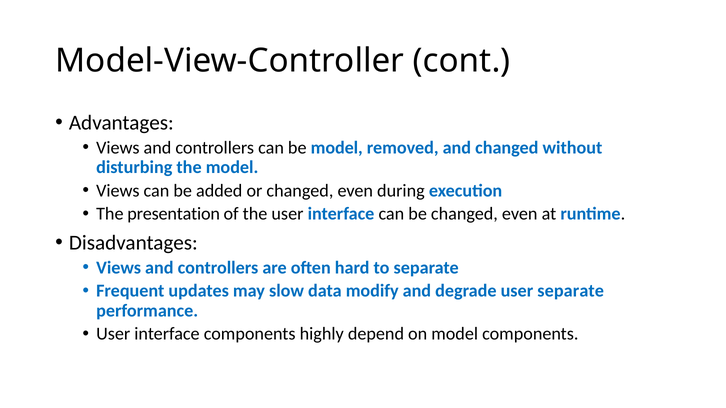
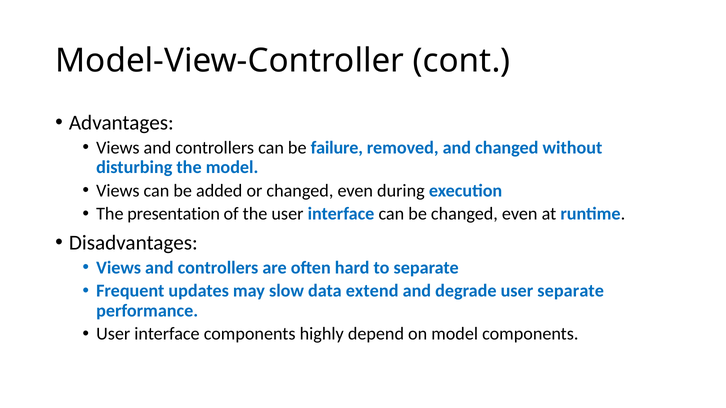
be model: model -> failure (337, 148)
modify: modify -> extend (372, 291)
